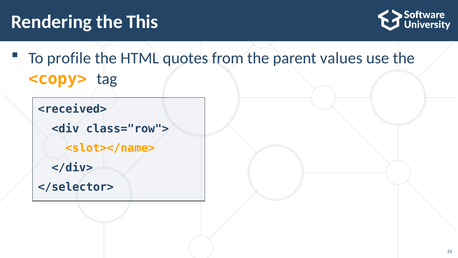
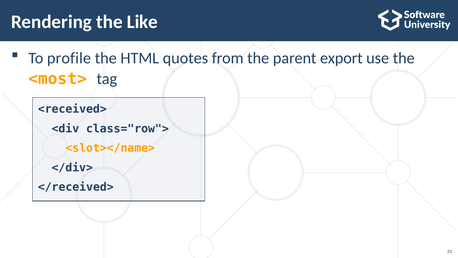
This: This -> Like (142, 22)
values: values -> export (341, 58)
<copy>: <copy> -> <most> (58, 79)
</selector>: </selector> -> </received> (76, 187)
